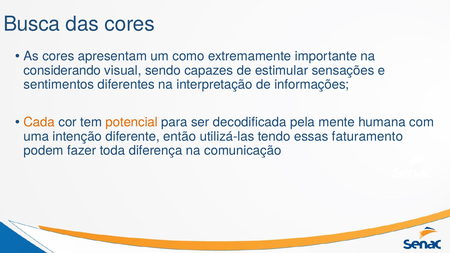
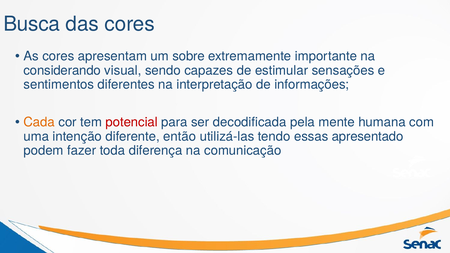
como: como -> sobre (189, 56)
potencial colour: orange -> red (132, 122)
faturamento: faturamento -> apresentado (368, 136)
